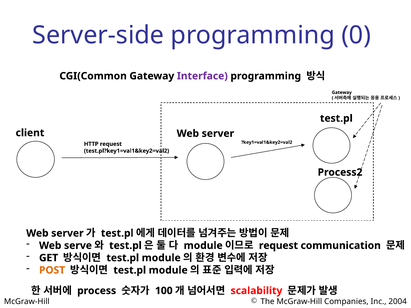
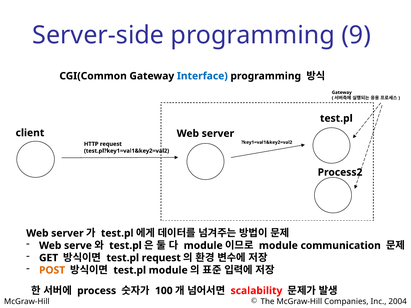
0: 0 -> 9 (356, 35)
Interface colour: purple -> blue (202, 76)
request: request -> module (278, 246)
module: module -> request (161, 258)
